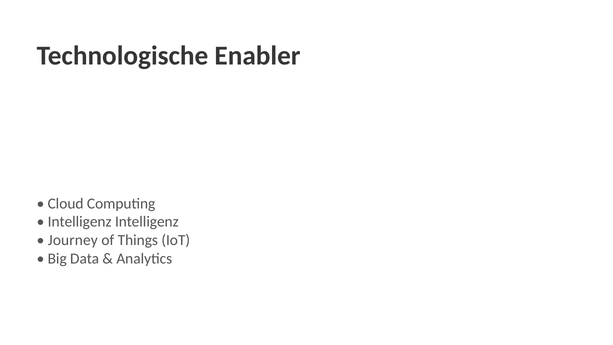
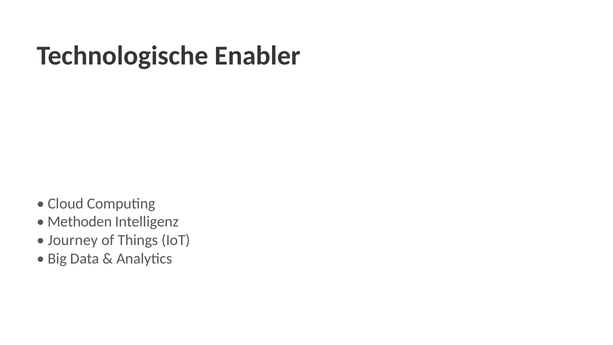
Intelligenz: Intelligenz -> Methoden (80, 222)
